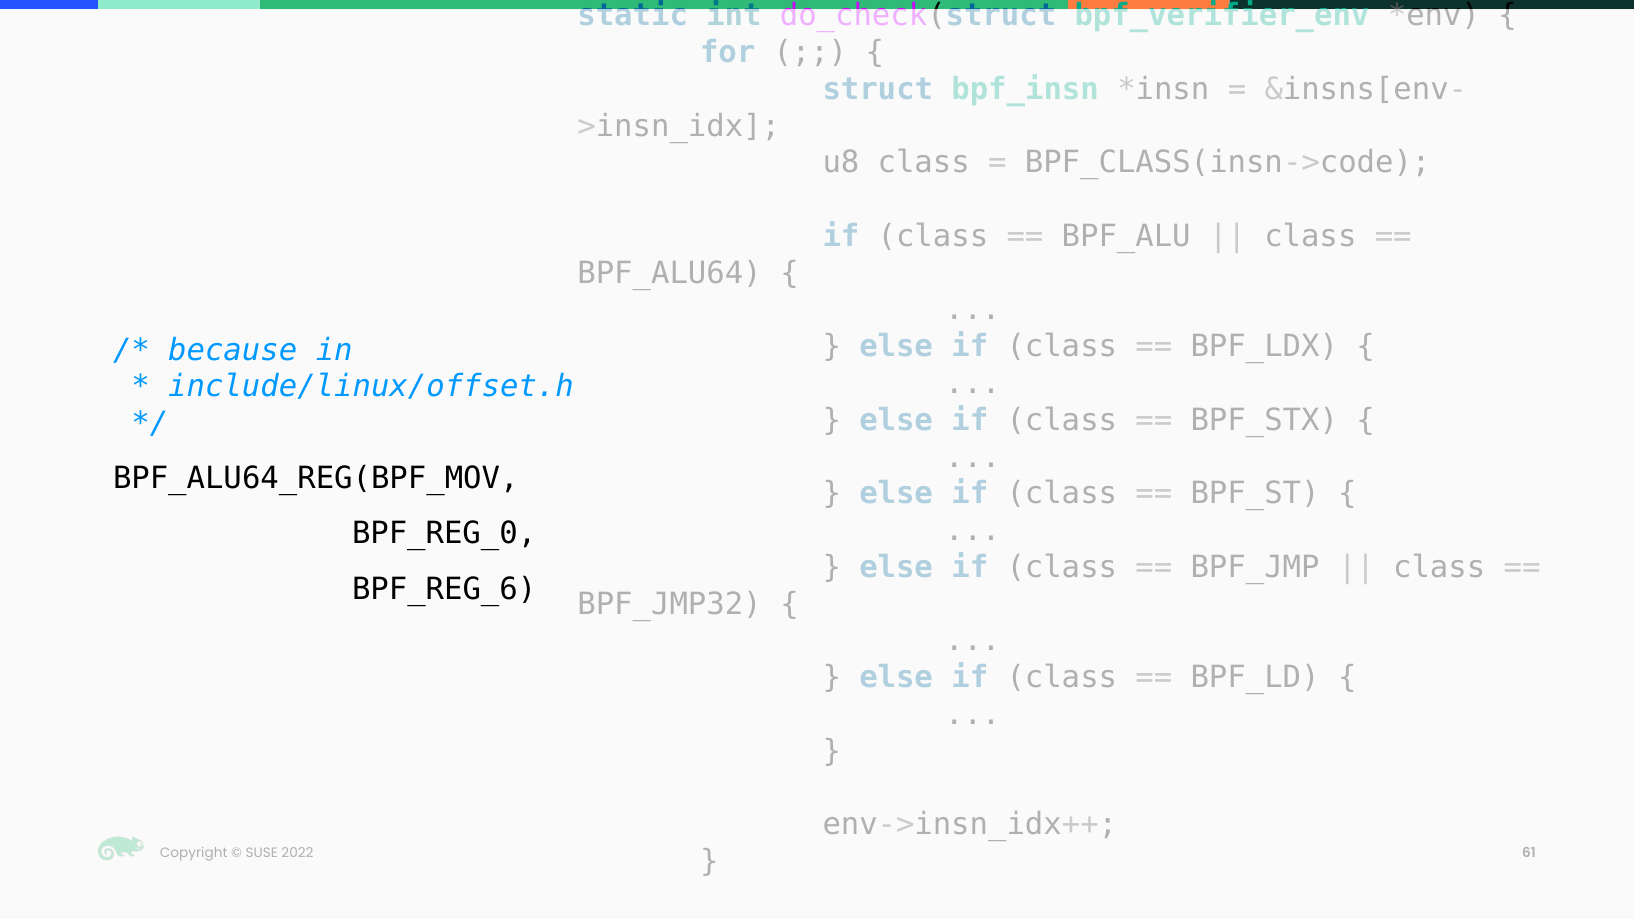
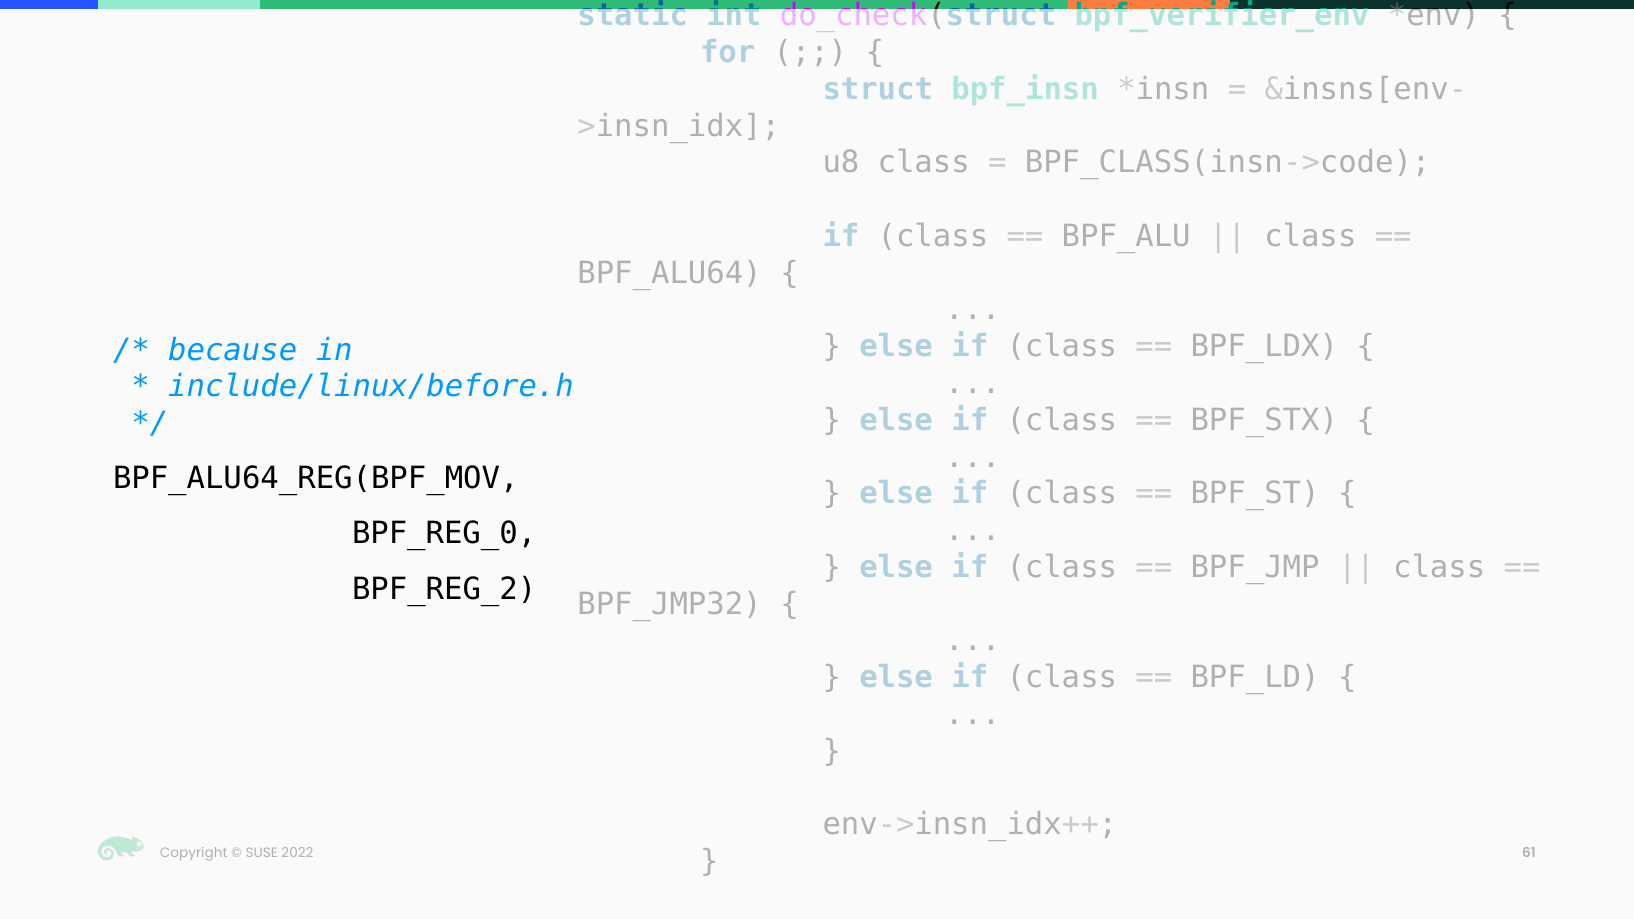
include/linux/offset.h: include/linux/offset.h -> include/linux/before.h (371, 387)
BPF_REG_6: BPF_REG_6 -> BPF_REG_2 (444, 589)
